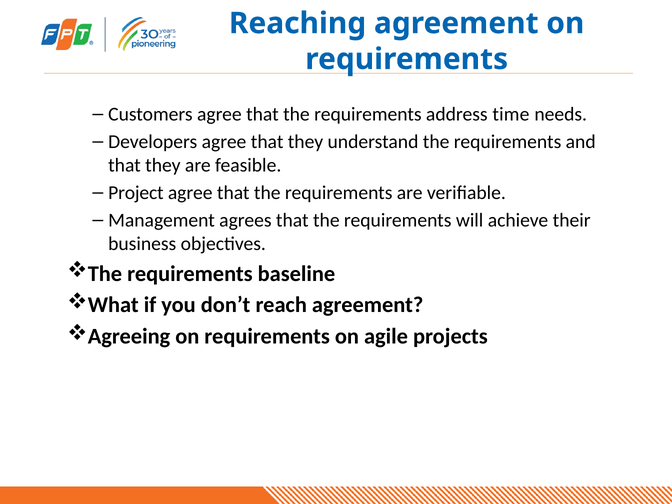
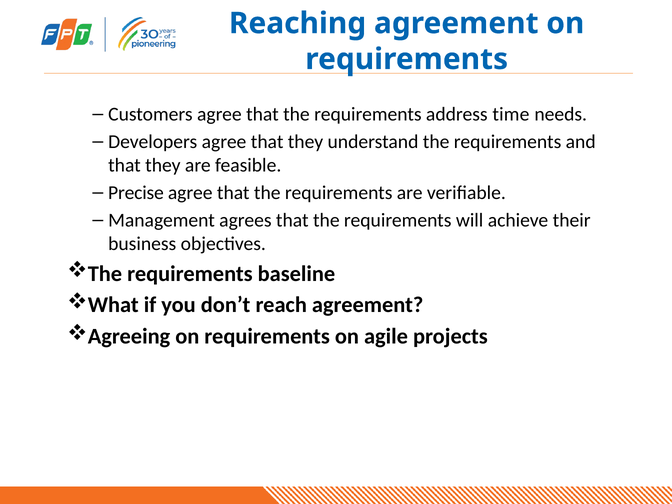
Project: Project -> Precise (136, 193)
